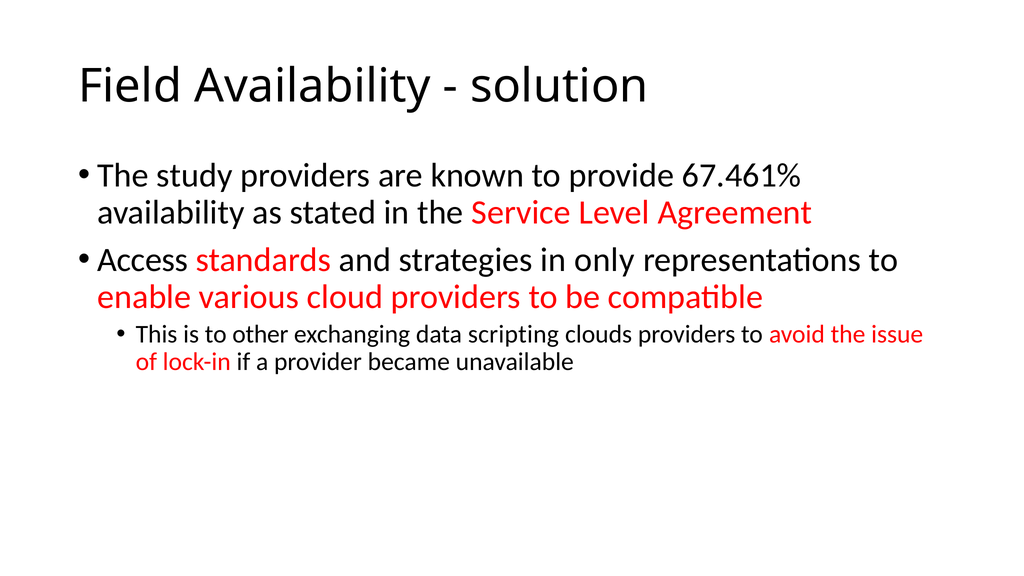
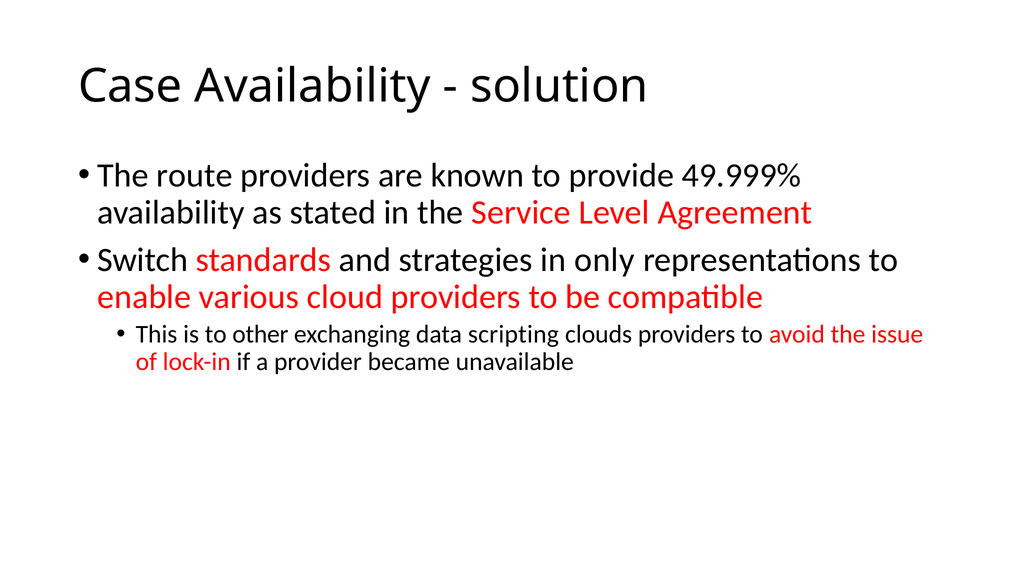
Field: Field -> Case (130, 86)
study: study -> route (195, 175)
67.461%: 67.461% -> 49.999% (742, 175)
Access: Access -> Switch (143, 260)
